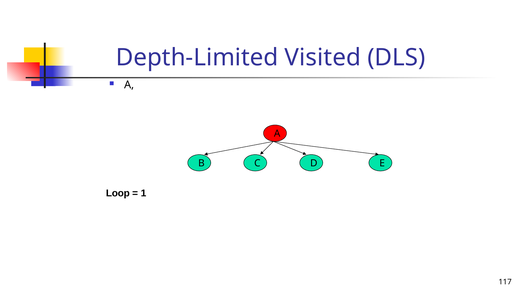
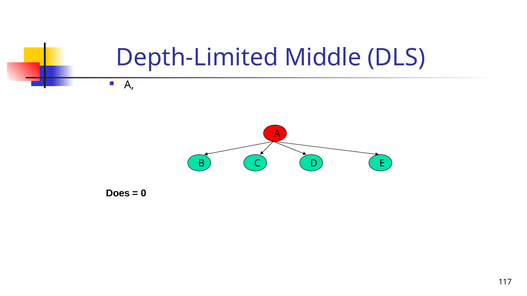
Visited: Visited -> Middle (323, 58)
Loop: Loop -> Does (118, 194)
1: 1 -> 0 (144, 194)
